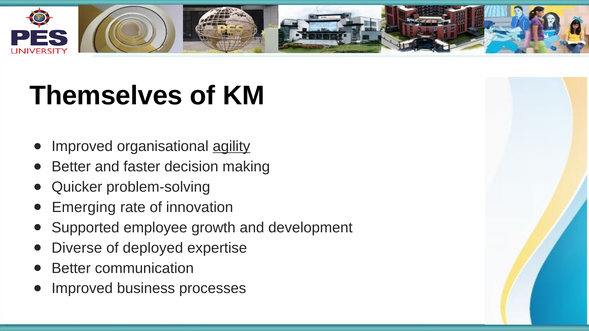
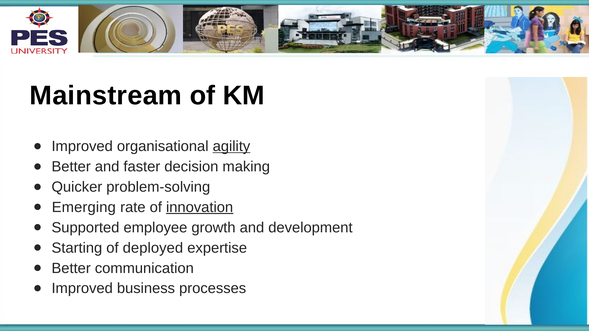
Themselves: Themselves -> Mainstream (106, 96)
innovation underline: none -> present (200, 207)
Diverse: Diverse -> Starting (77, 248)
